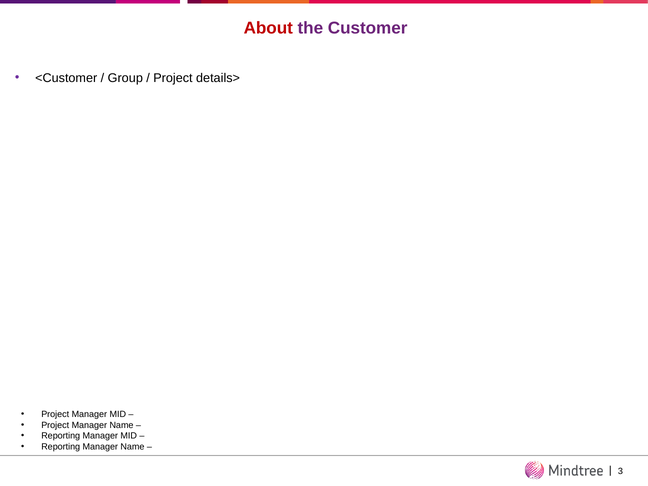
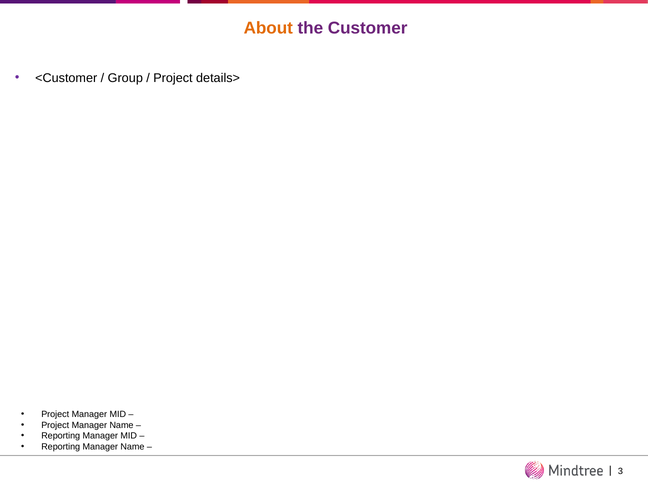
About colour: red -> orange (268, 28)
